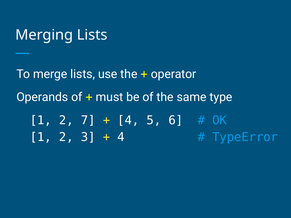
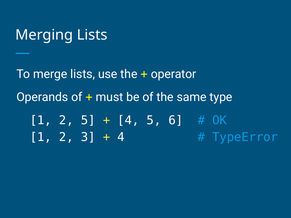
2 7: 7 -> 5 (88, 120)
